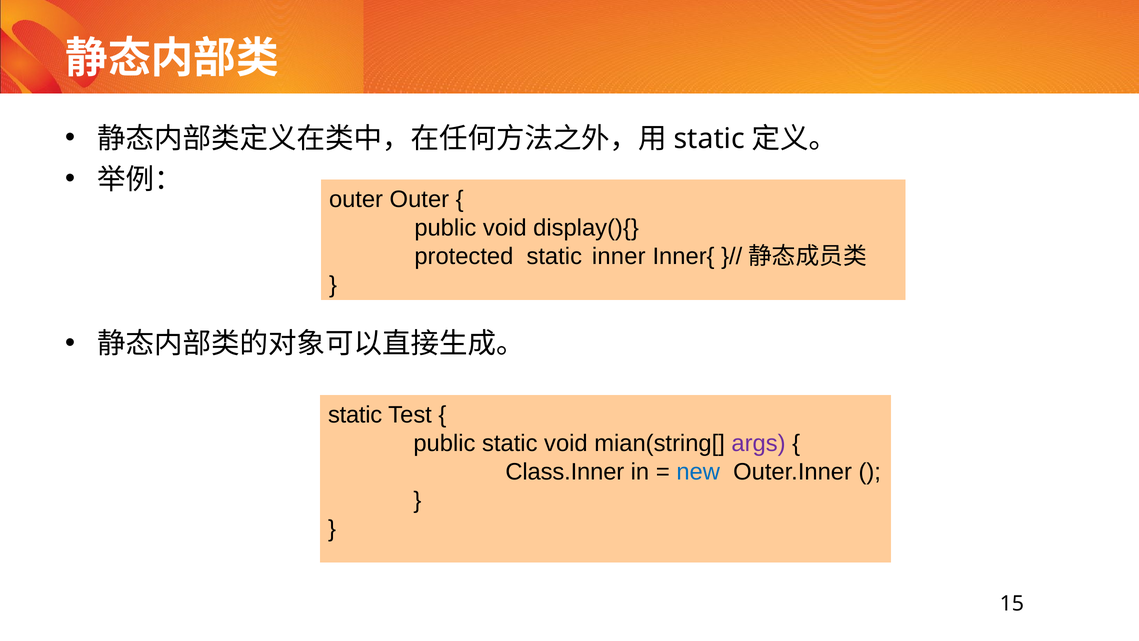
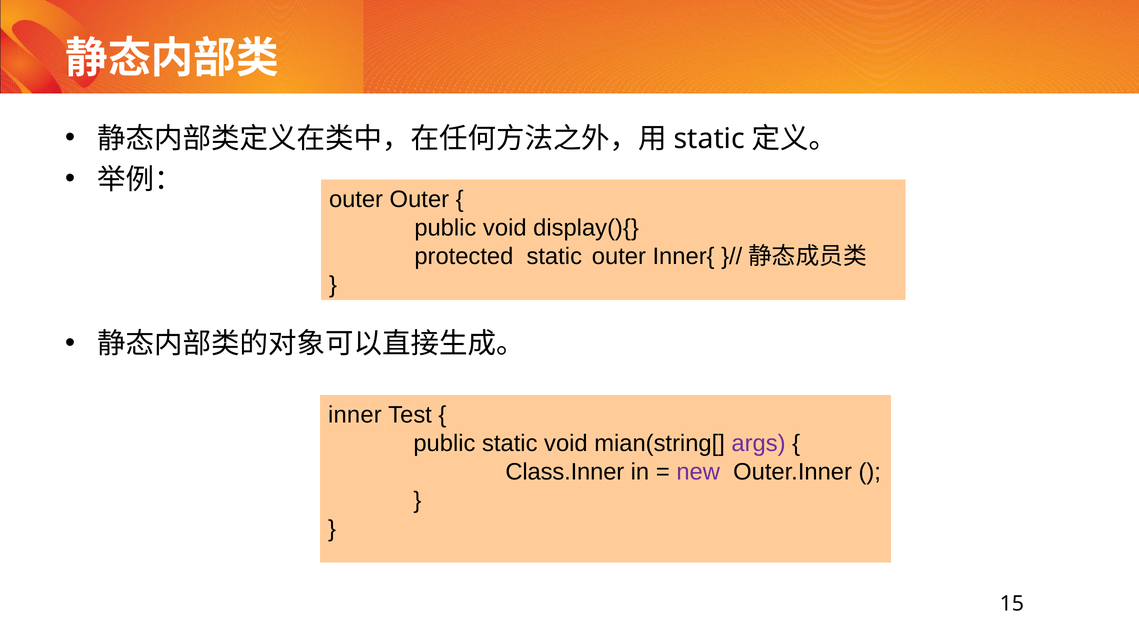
static inner: inner -> outer (619, 256)
static: static -> inner (355, 415)
new colour: blue -> purple (698, 471)
